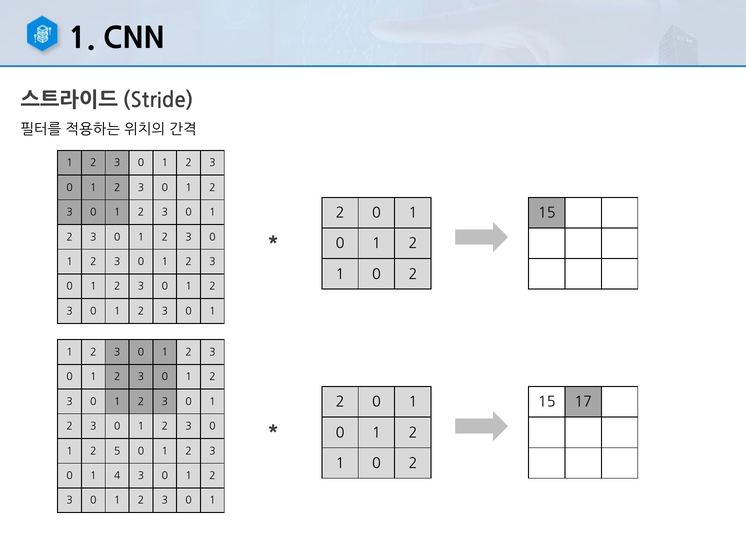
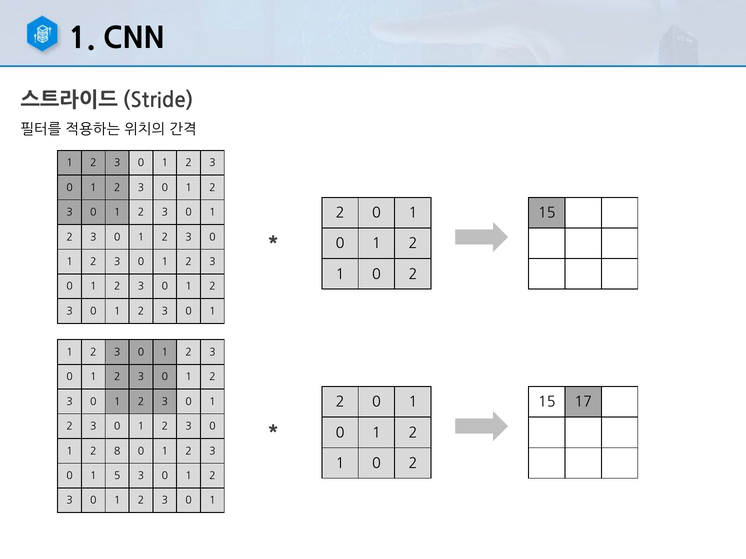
5: 5 -> 8 (117, 452)
4: 4 -> 5 (117, 476)
